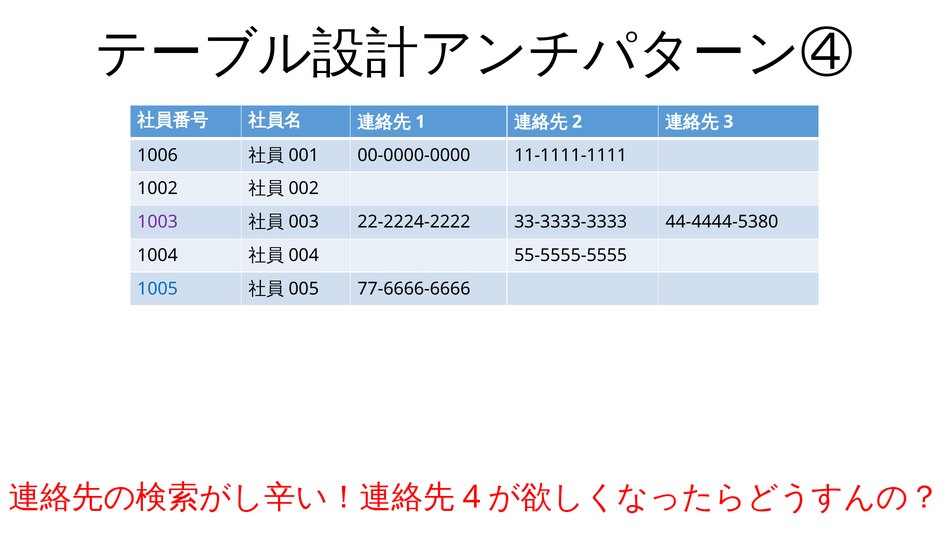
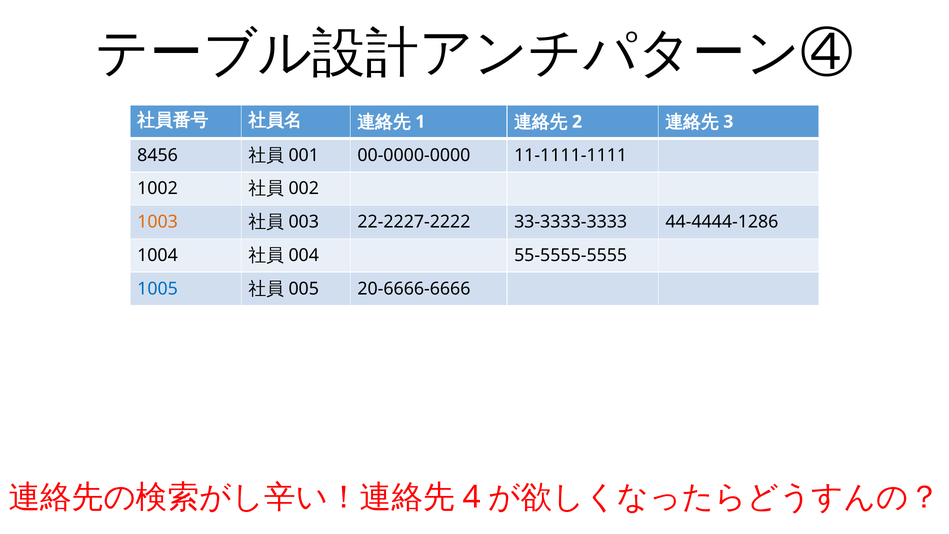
1006: 1006 -> 8456 (158, 155)
1003 colour: purple -> orange (158, 222)
22-2224-2222: 22-2224-2222 -> 22-2227-2222 (414, 222)
44-4444-5380: 44-4444-5380 -> 44-4444-1286 (722, 222)
77-6666-6666: 77-6666-6666 -> 20-6666-6666 (414, 289)
